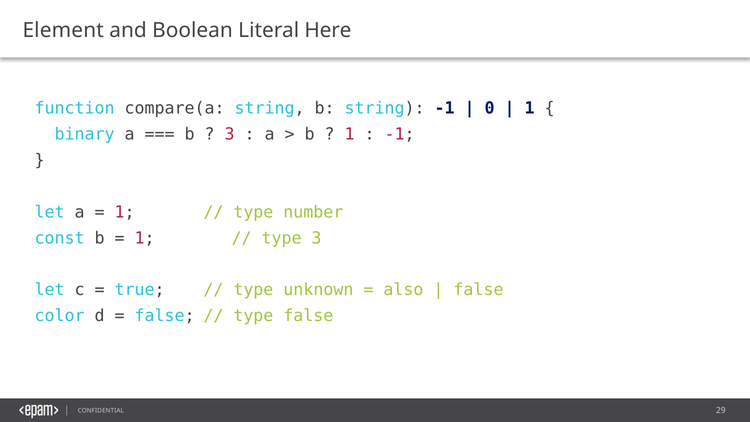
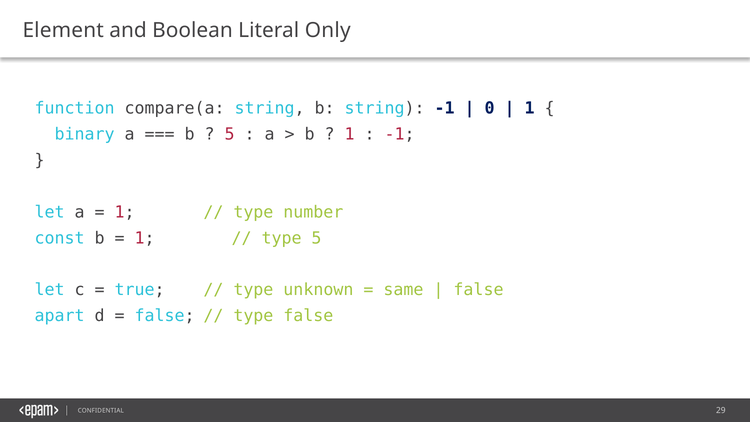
Here: Here -> Only (328, 30)
3: 3 -> 5 (230, 134)
type 3: 3 -> 5 (317, 238)
also: also -> same (403, 290)
color: color -> apart (60, 316)
